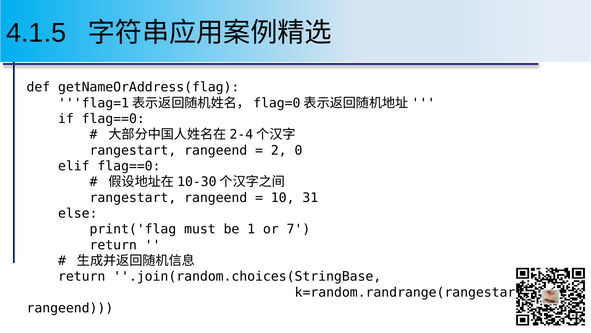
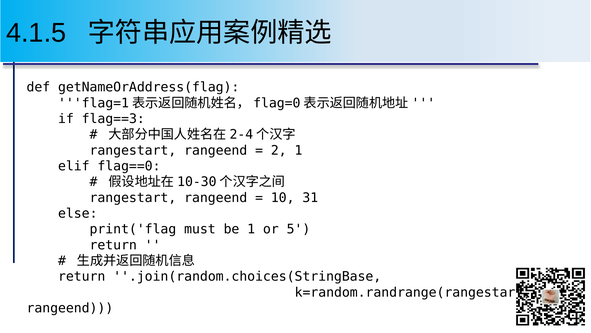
if flag==0: flag==0 -> flag==3 (113, 119)
2 0: 0 -> 1 (298, 150)
7: 7 -> 5 (298, 229)
